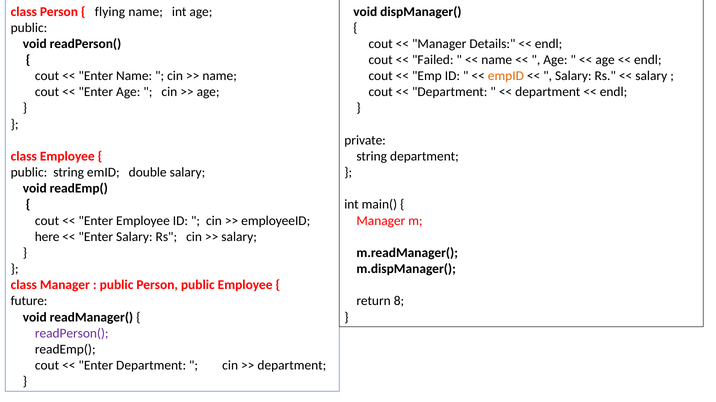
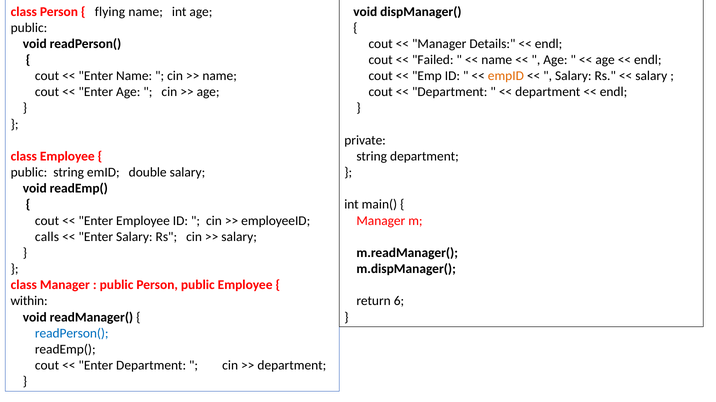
here: here -> calls (47, 237)
future: future -> within (29, 302)
8: 8 -> 6 (399, 302)
readPerson( colour: purple -> blue (72, 334)
